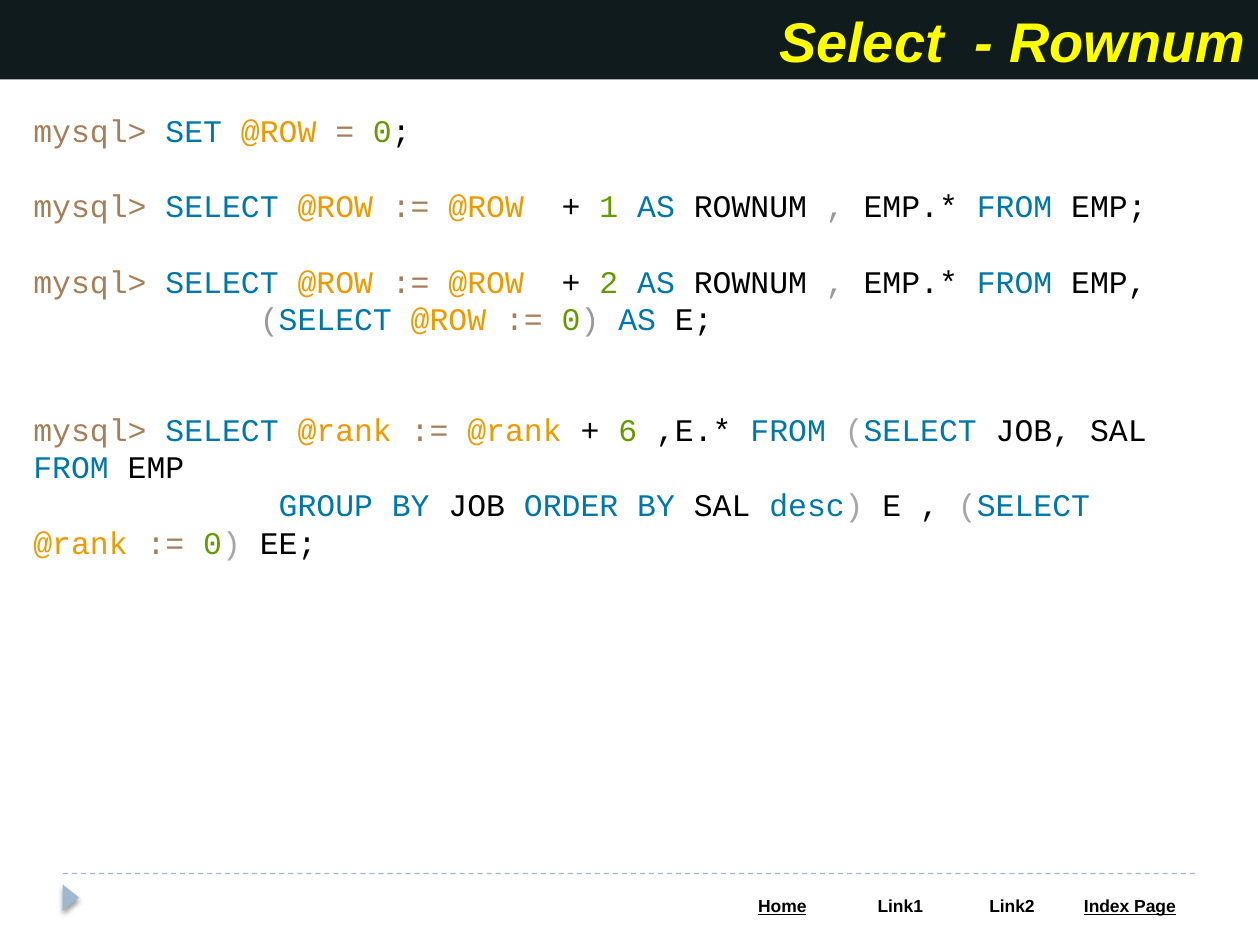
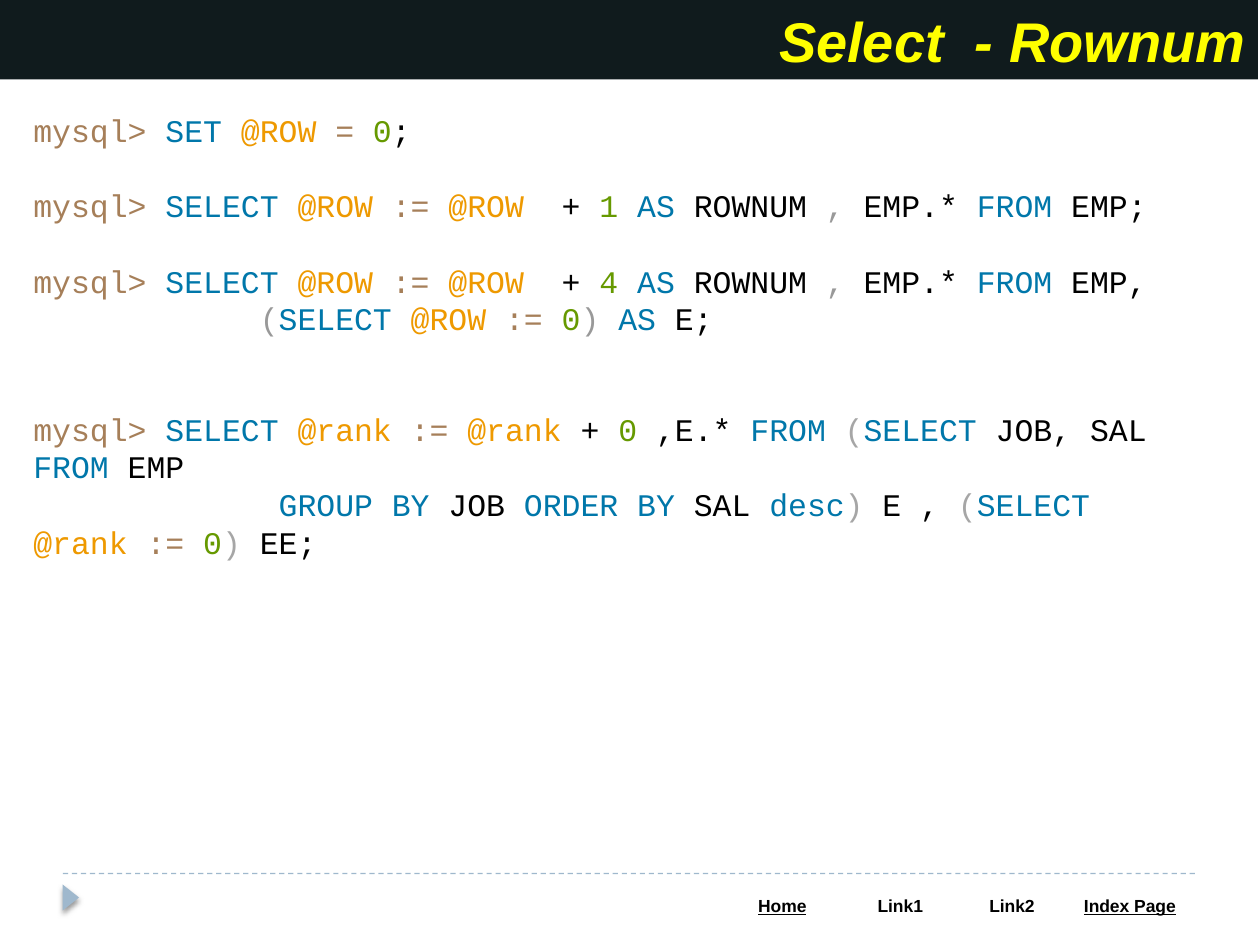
2: 2 -> 4 (609, 283)
6: 6 -> 0 (628, 431)
